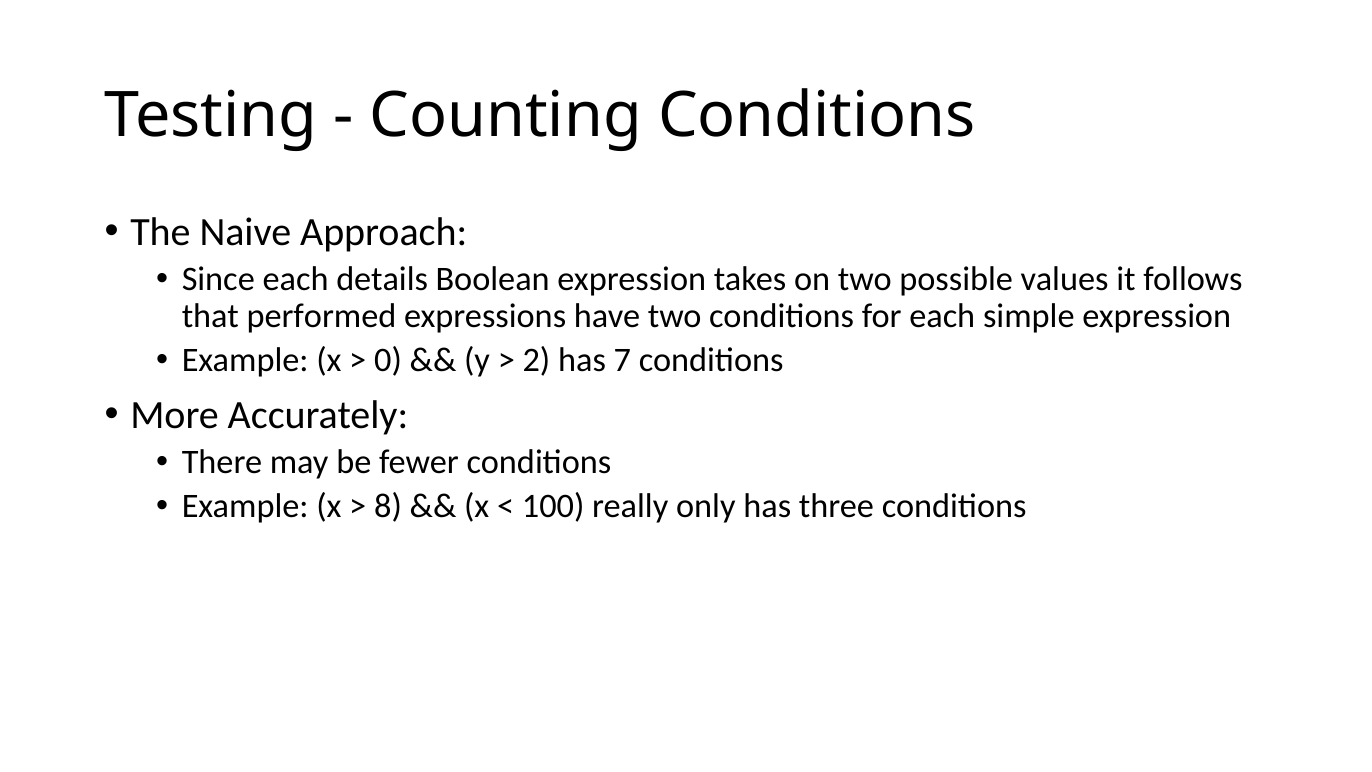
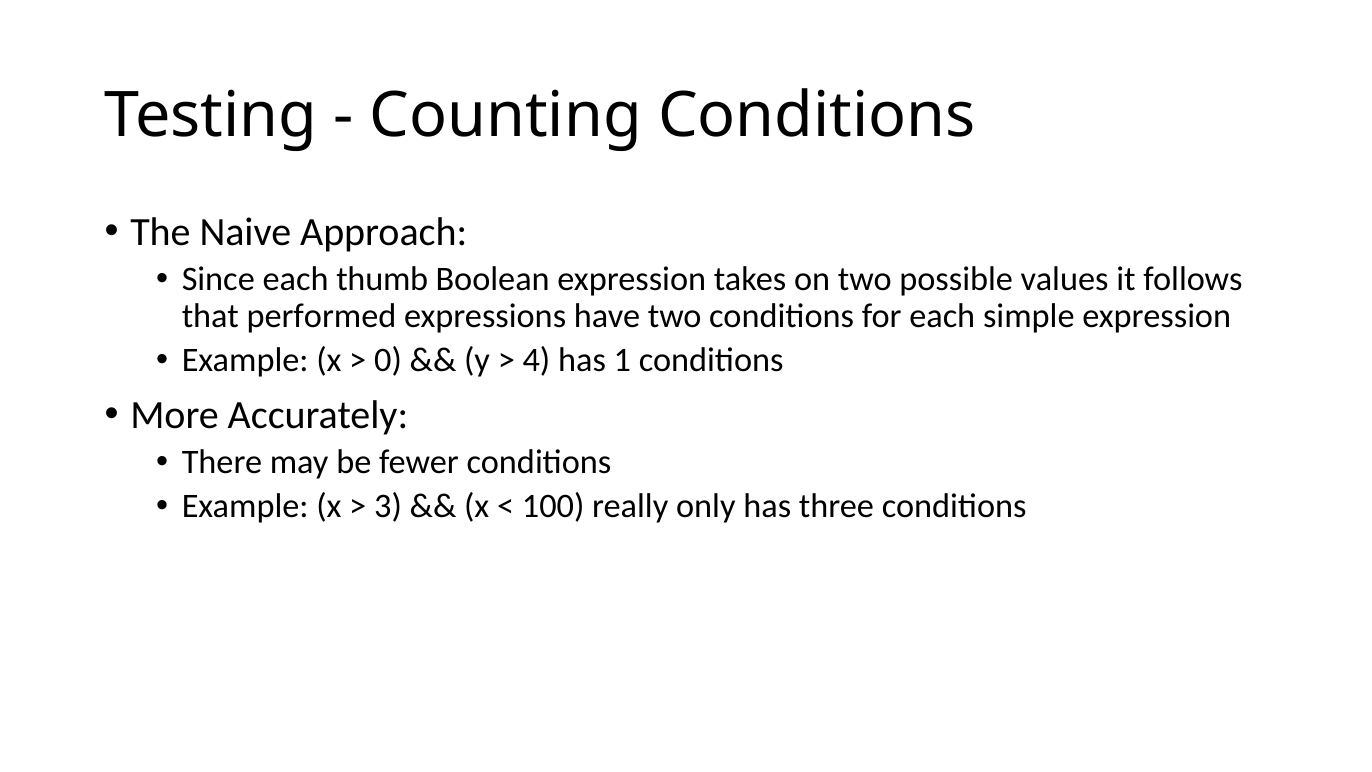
details: details -> thumb (382, 279)
2: 2 -> 4 (536, 360)
7: 7 -> 1 (622, 360)
8: 8 -> 3 (388, 506)
